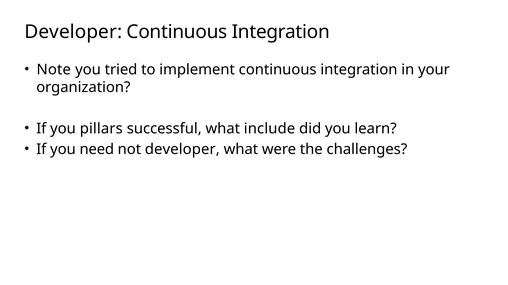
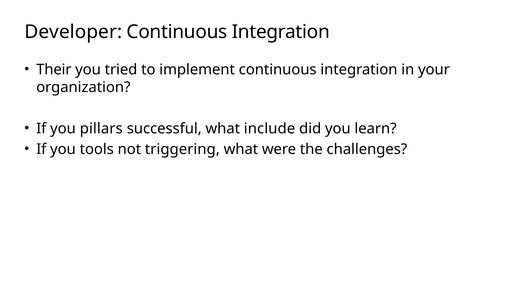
Note: Note -> Their (54, 70)
need: need -> tools (97, 150)
not developer: developer -> triggering (182, 150)
